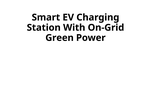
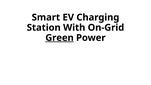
Green underline: none -> present (60, 38)
